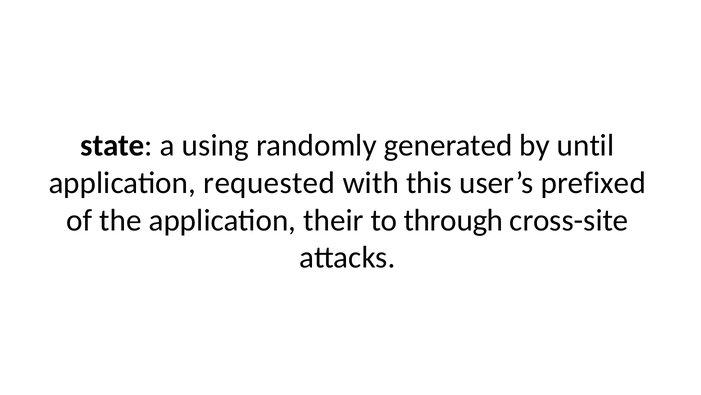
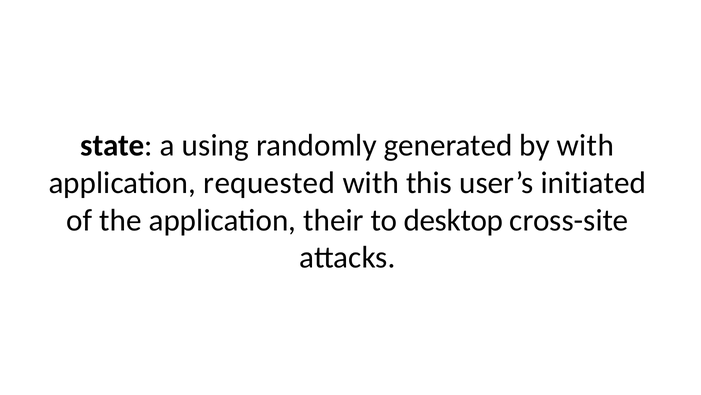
by until: until -> with (585, 145)
prefixed: prefixed -> initiated (593, 182)
through: through -> desktop (453, 220)
